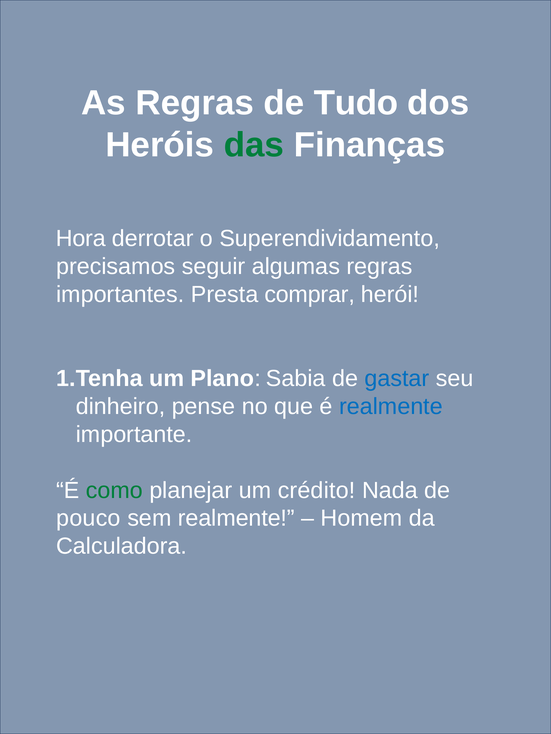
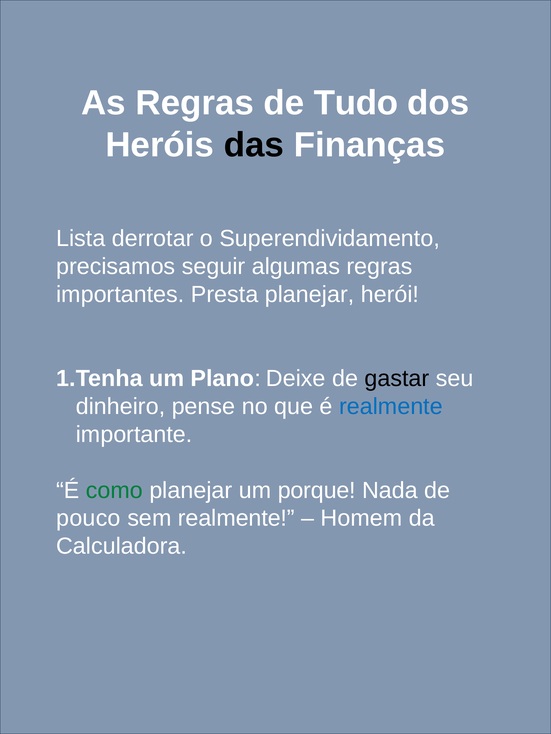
das colour: green -> black (254, 145)
Hora: Hora -> Lista (81, 239)
Presta comprar: comprar -> planejar (310, 295)
Sabia: Sabia -> Deixe (296, 379)
gastar colour: blue -> black (397, 379)
crédito: crédito -> porque (317, 491)
